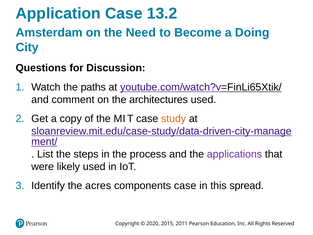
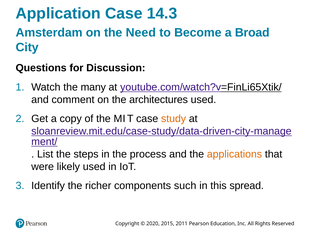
13.2: 13.2 -> 14.3 (162, 14)
Doing: Doing -> Broad (252, 33)
paths: paths -> many (93, 87)
applications colour: purple -> orange (234, 154)
acres: acres -> richer (98, 186)
components case: case -> such (185, 186)
